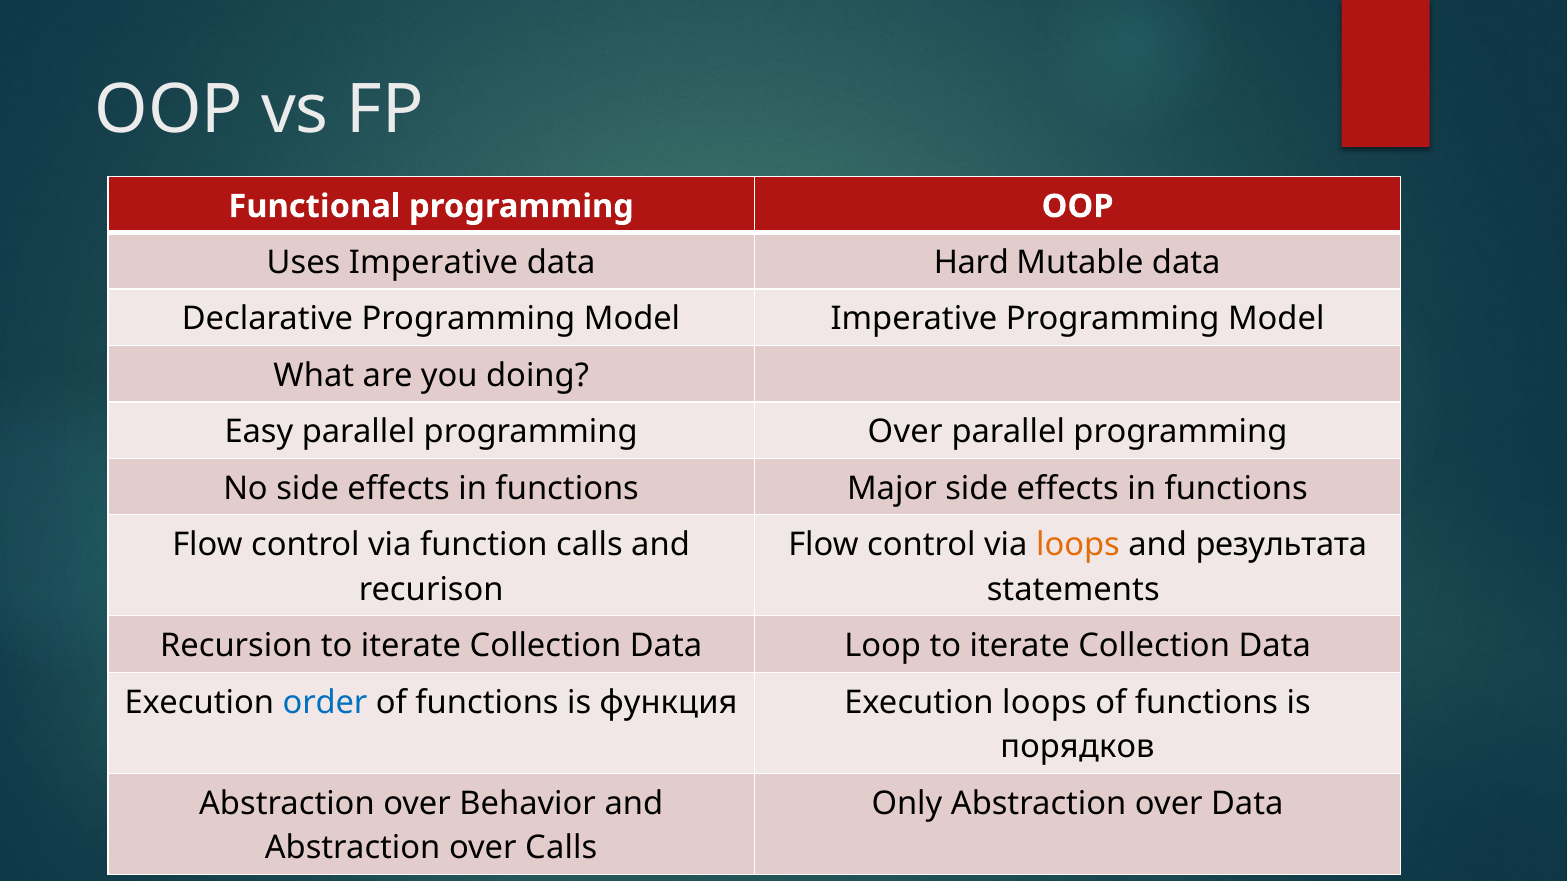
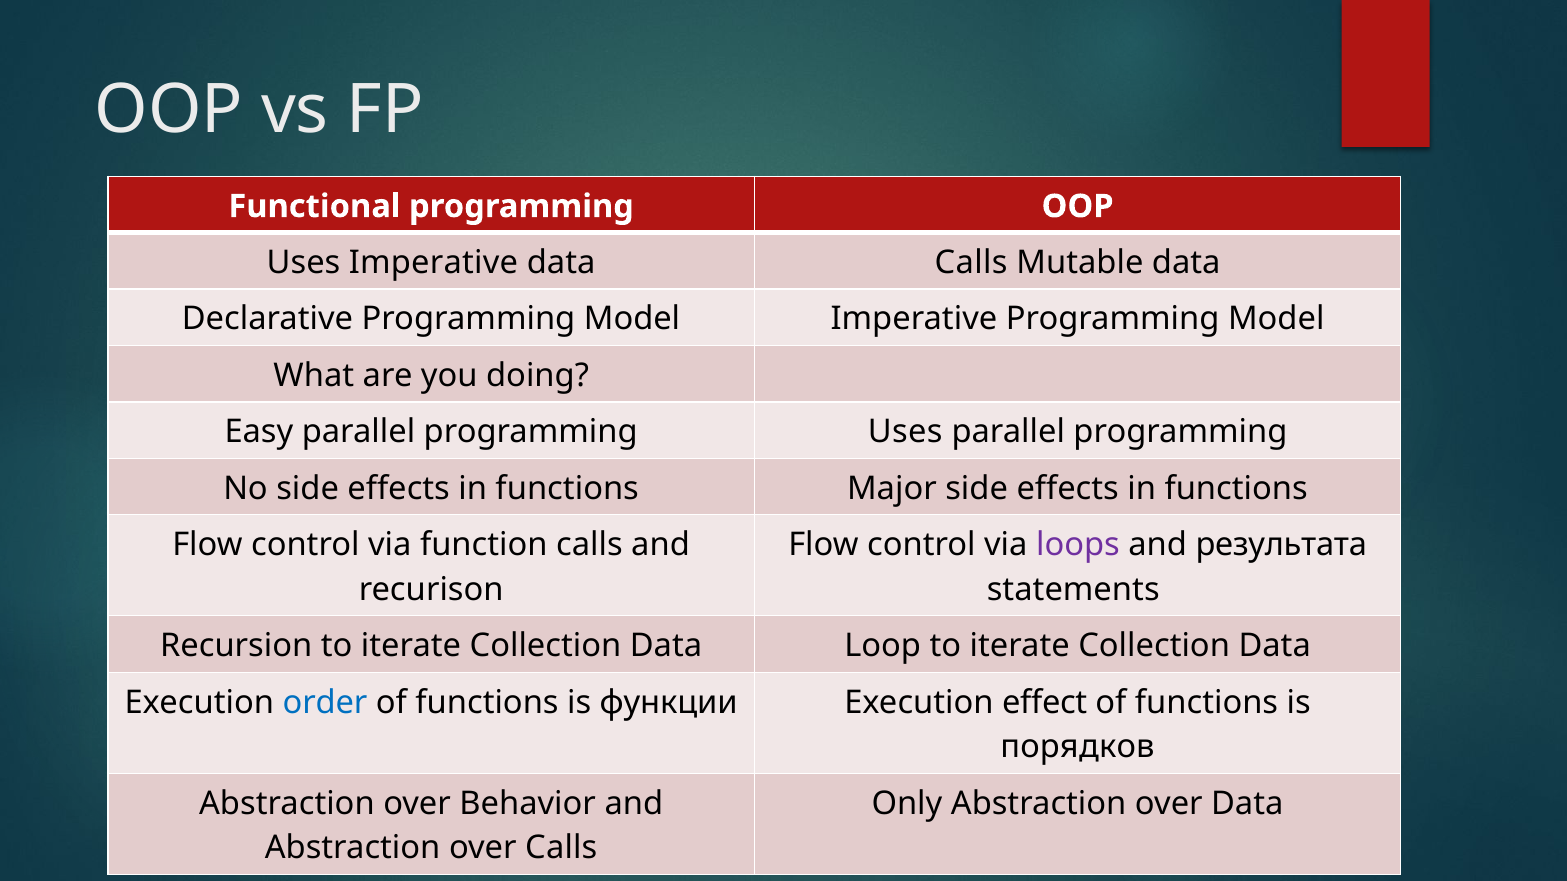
data Hard: Hard -> Calls (971, 263)
programming Over: Over -> Uses (905, 432)
loops colour: orange -> purple (1078, 545)
функция: функция -> функции (669, 703)
Execution loops: loops -> effect (1045, 703)
